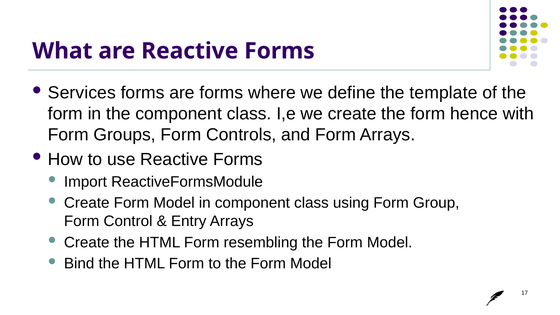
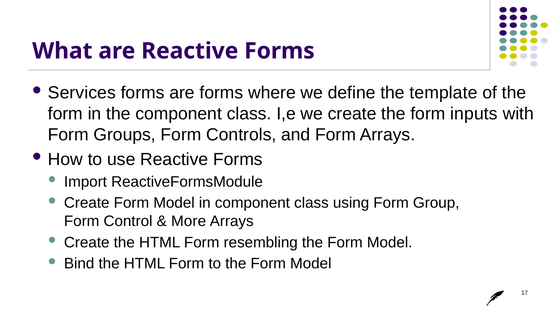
hence: hence -> inputs (474, 114)
Entry: Entry -> More (189, 221)
